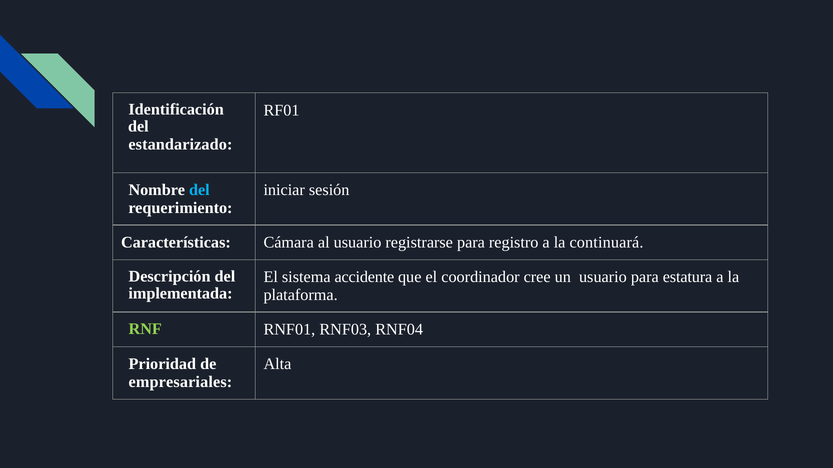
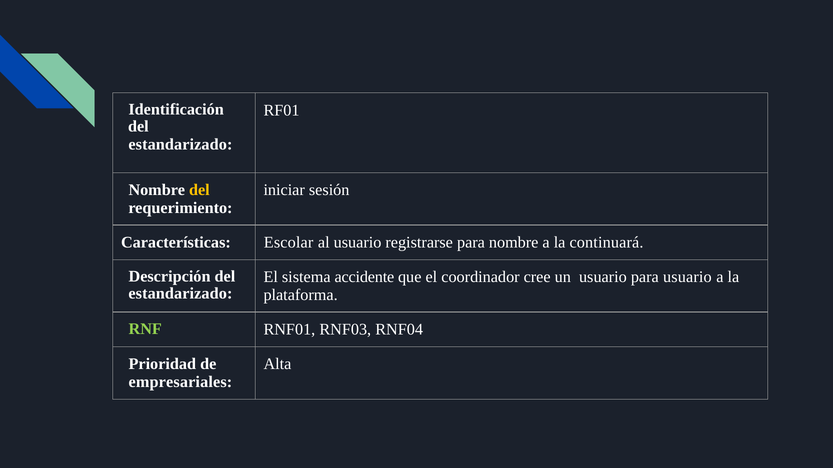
del colour: light blue -> yellow (199, 190)
Cámara: Cámara -> Escolar (289, 243)
para registro: registro -> nombre (514, 243)
para estatura: estatura -> usuario (687, 277)
implementada: implementada -> estandarizado (180, 294)
